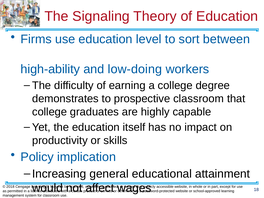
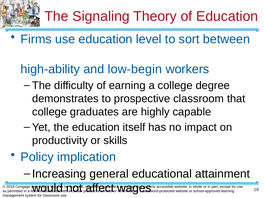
low-doing: low-doing -> low-begin (135, 69)
